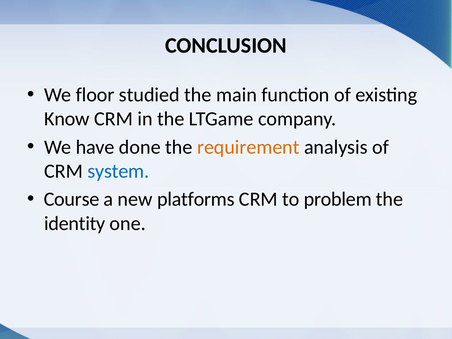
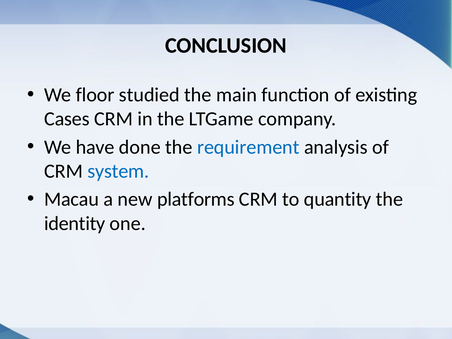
Know: Know -> Cases (67, 119)
requirement colour: orange -> blue (248, 147)
Course: Course -> Macau (72, 199)
problem: problem -> quantity (338, 199)
